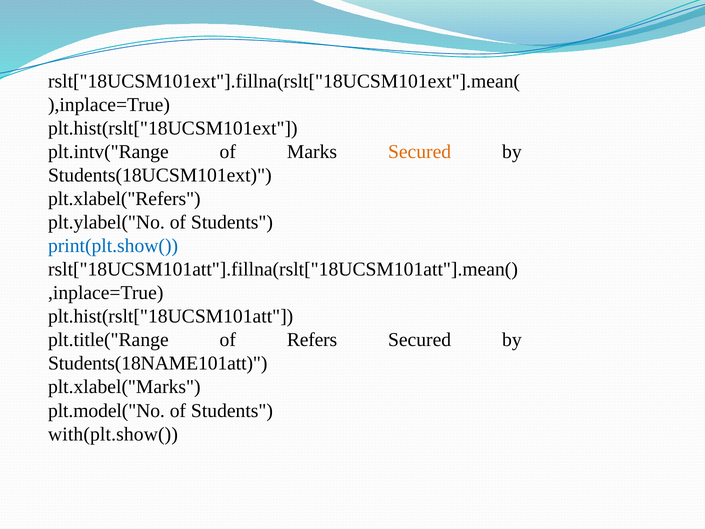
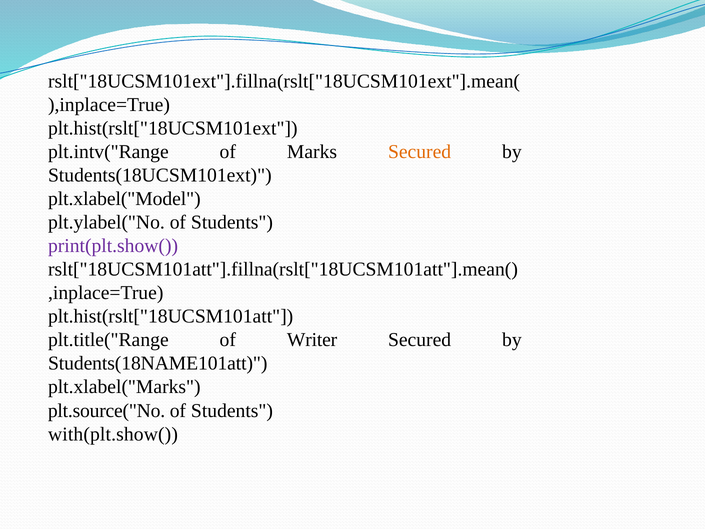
plt.xlabel("Refers: plt.xlabel("Refers -> plt.xlabel("Model (124, 199)
print(plt.show( colour: blue -> purple (113, 246)
Refers: Refers -> Writer (312, 340)
plt.model("No: plt.model("No -> plt.source("No (107, 410)
